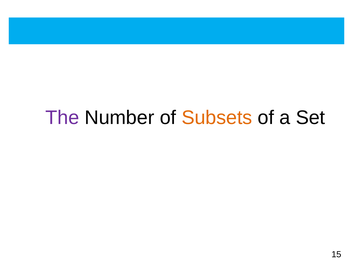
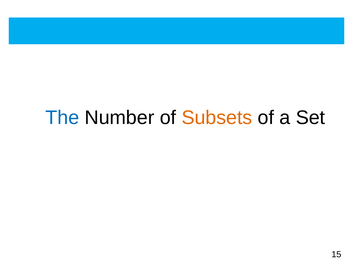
The colour: purple -> blue (62, 118)
